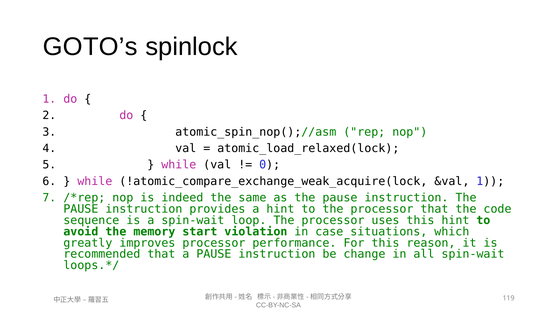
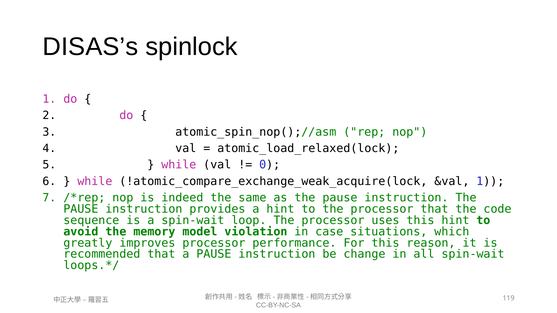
GOTO’s: GOTO’s -> DISAS’s (90, 47)
start: start -> model (200, 232)
